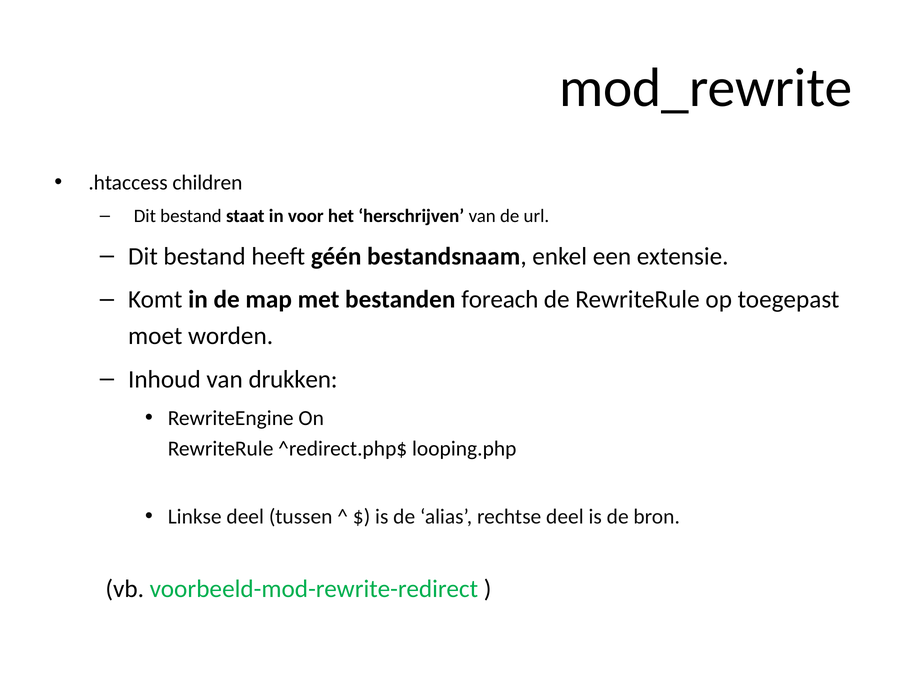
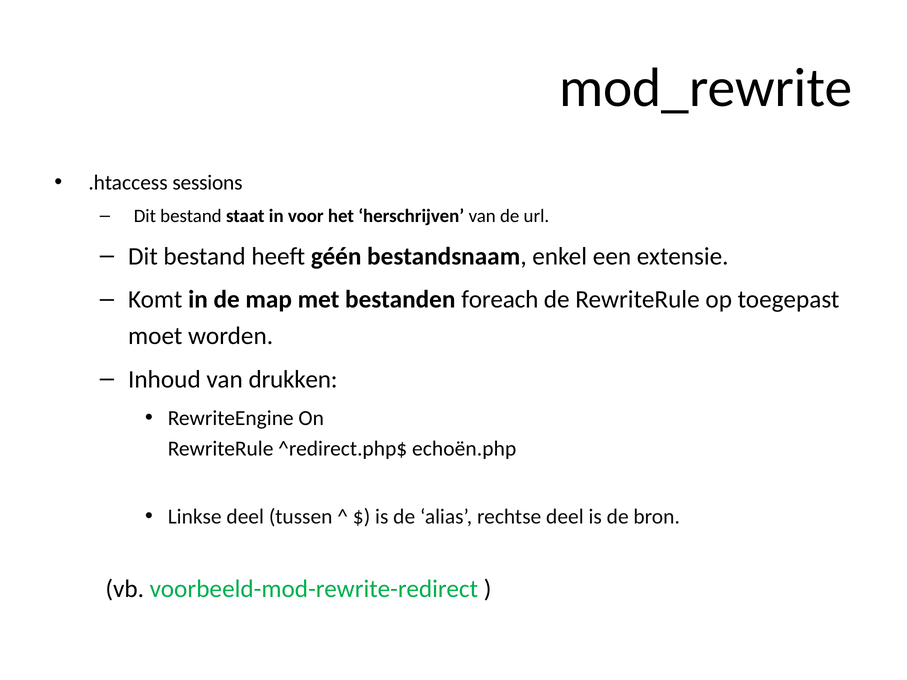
children: children -> sessions (207, 183)
looping.php: looping.php -> echoën.php (464, 449)
